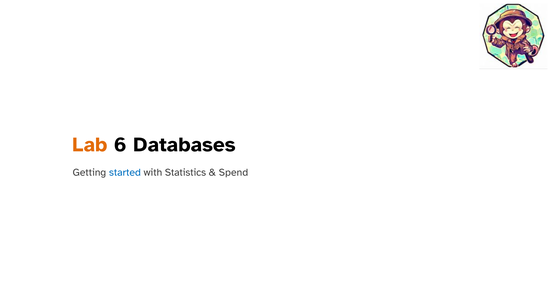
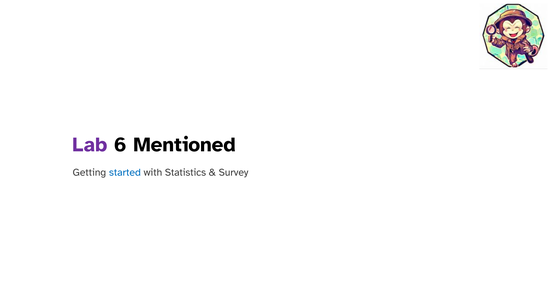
Lab colour: orange -> purple (90, 145)
Databases: Databases -> Mentioned (185, 145)
Spend: Spend -> Survey (234, 173)
